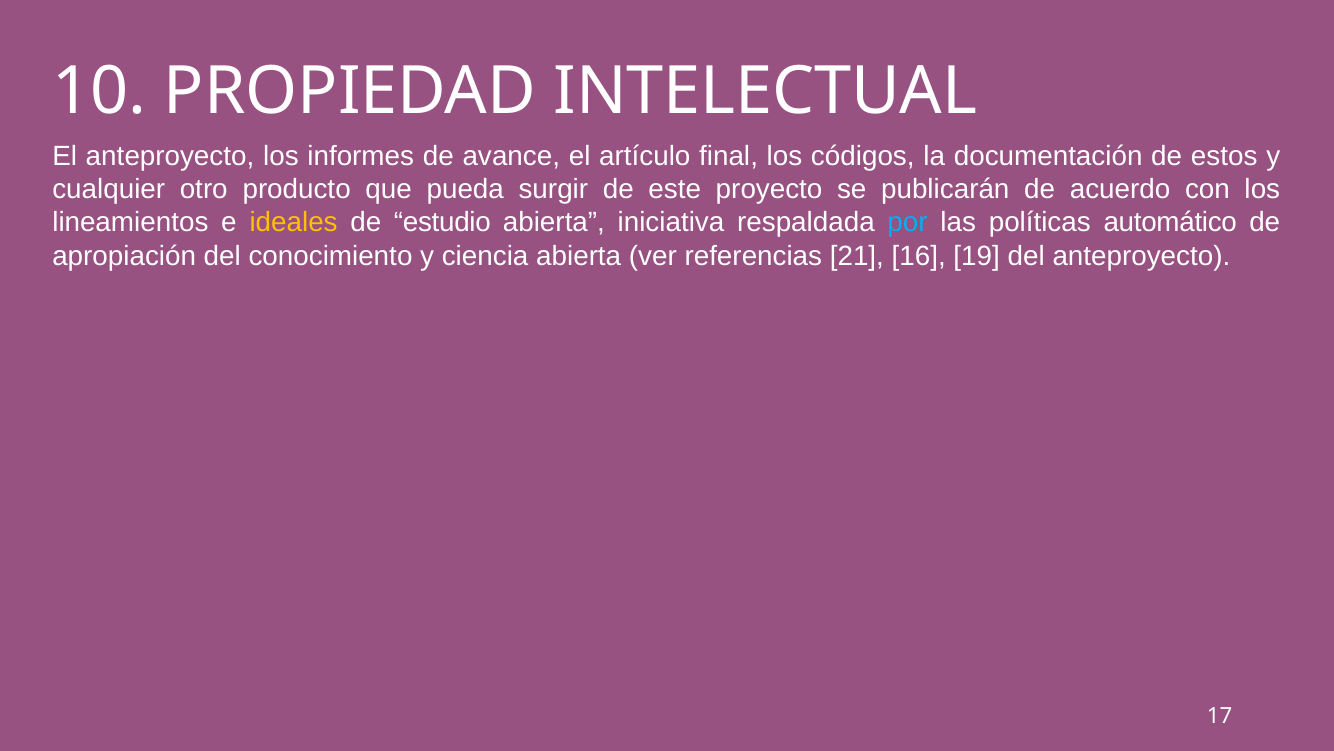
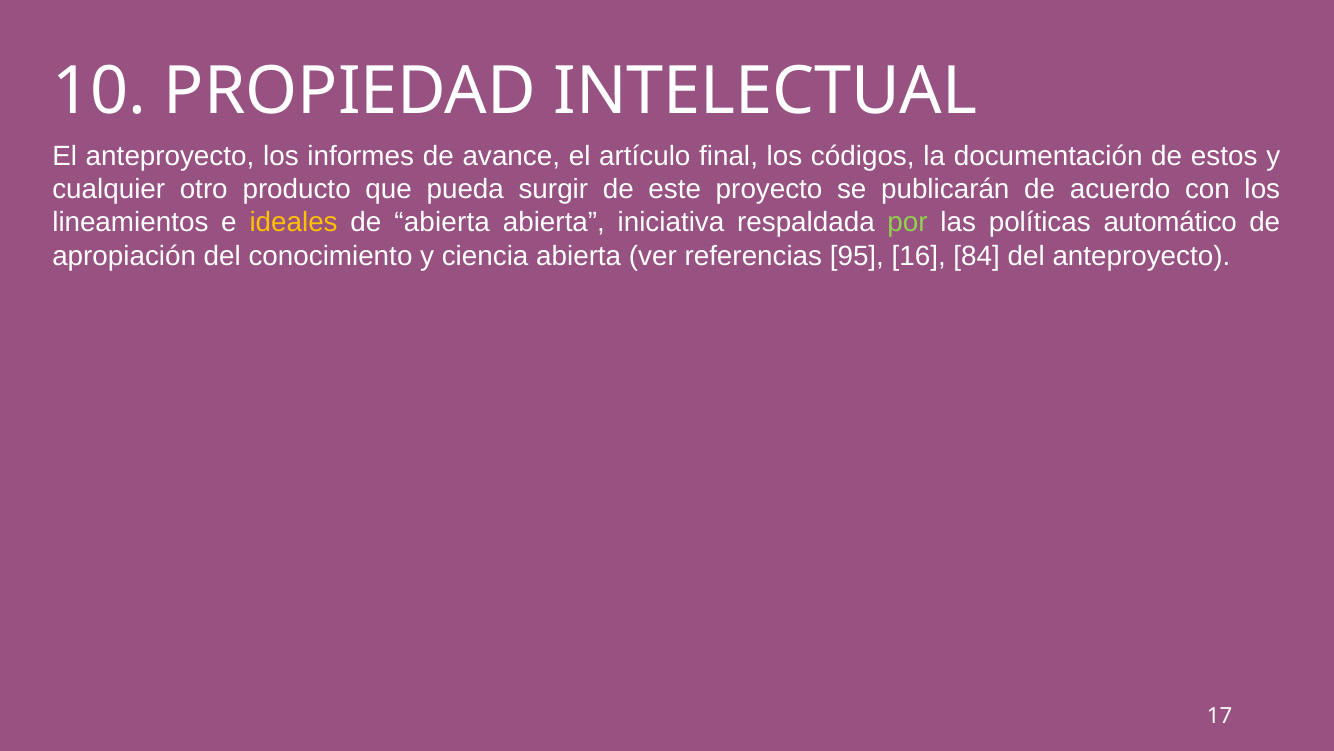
de estudio: estudio -> abierta (442, 222)
por colour: light blue -> light green (908, 222)
21: 21 -> 95 (857, 256)
19: 19 -> 84 (977, 256)
